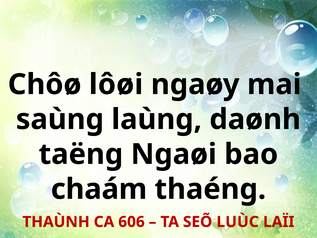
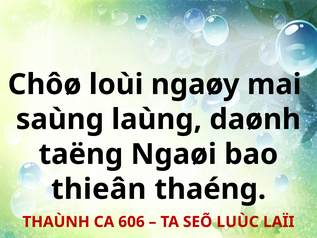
lôøi: lôøi -> loùi (116, 84)
chaám: chaám -> thieân (99, 189)
